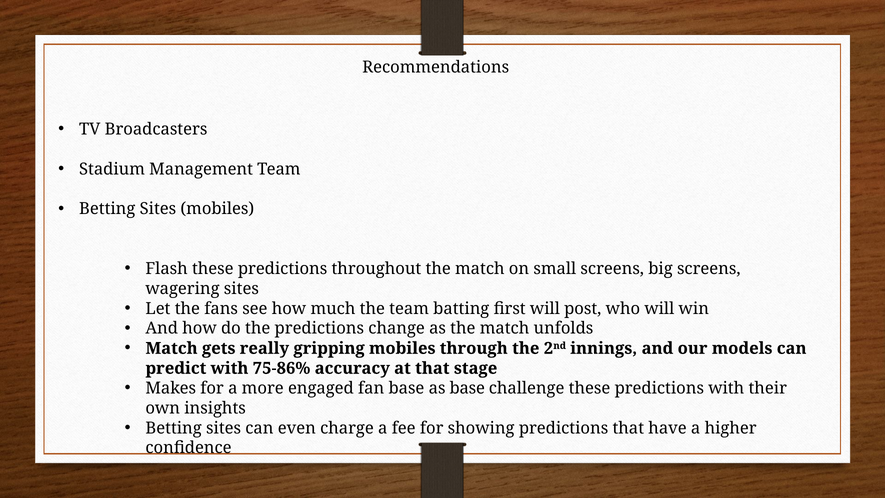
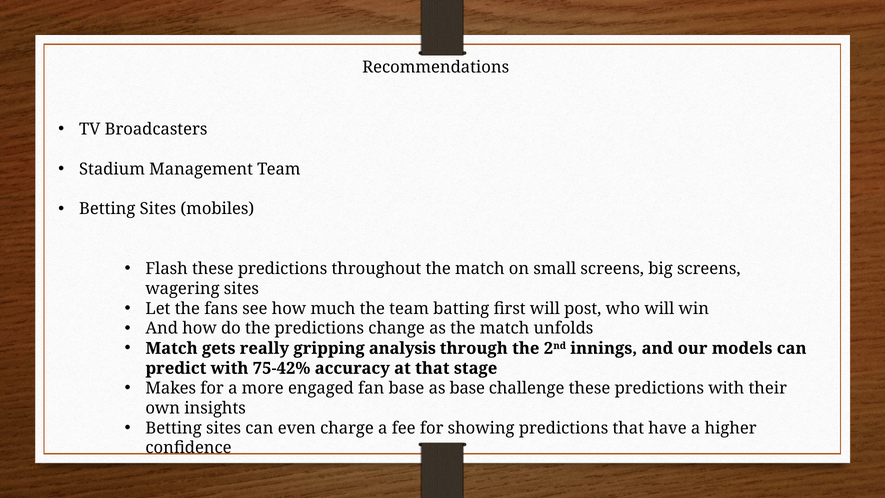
gripping mobiles: mobiles -> analysis (402, 348)
75-86%: 75-86% -> 75-42% (282, 368)
